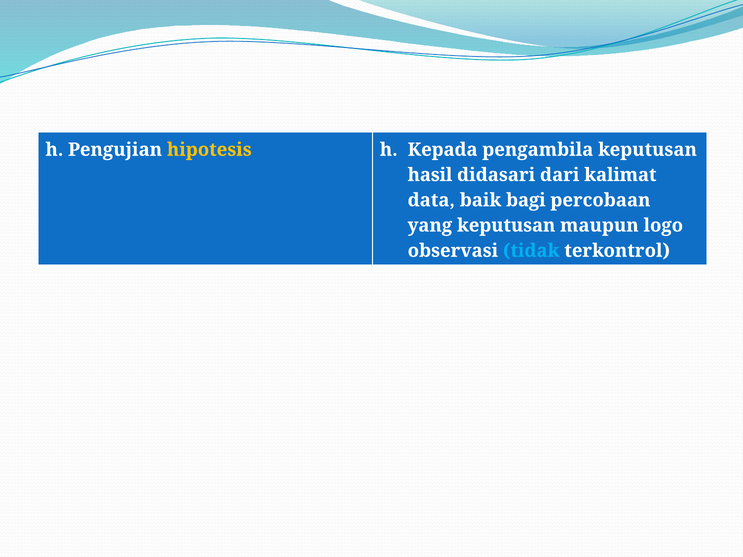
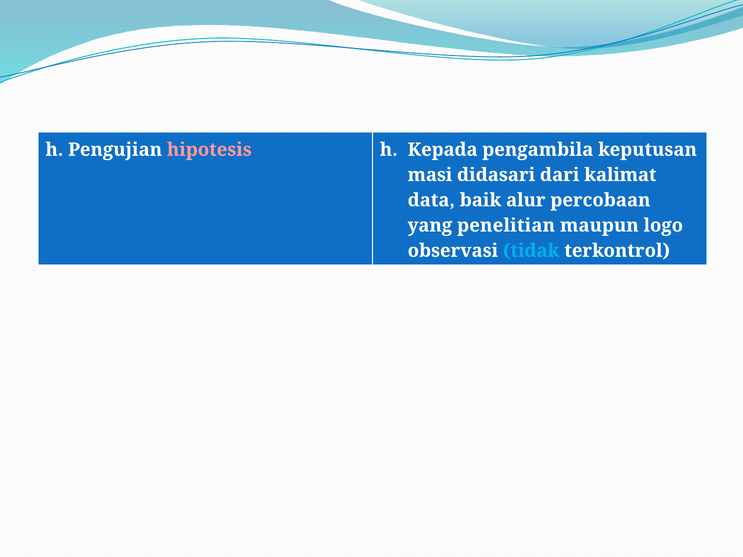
hipotesis colour: yellow -> pink (209, 150)
hasil: hasil -> masi (430, 175)
bagi: bagi -> alur (526, 200)
yang keputusan: keputusan -> penelitian (506, 226)
